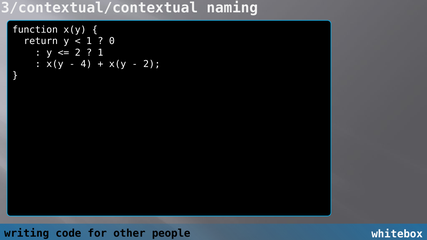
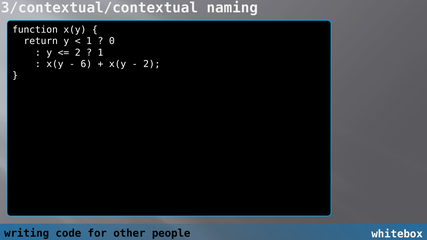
4: 4 -> 6 (86, 64)
